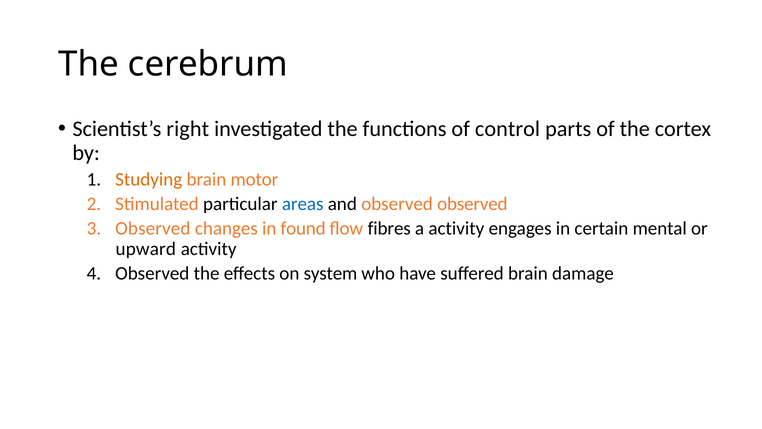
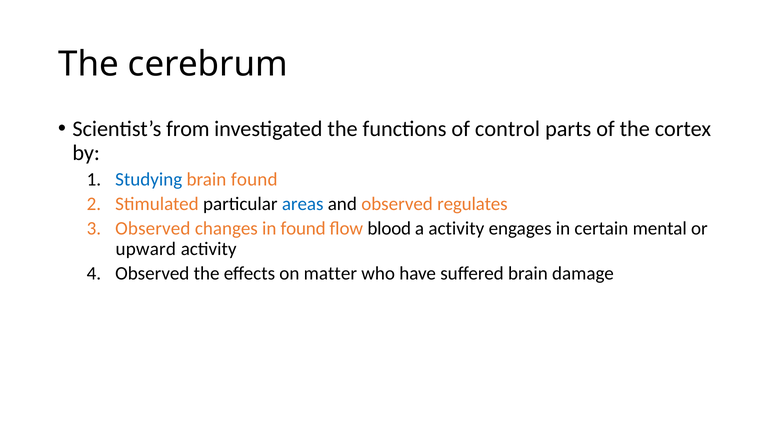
right: right -> from (188, 129)
Studying colour: orange -> blue (149, 179)
brain motor: motor -> found (254, 179)
observed observed: observed -> regulates (472, 204)
fibres: fibres -> blood (389, 228)
system: system -> matter (330, 273)
